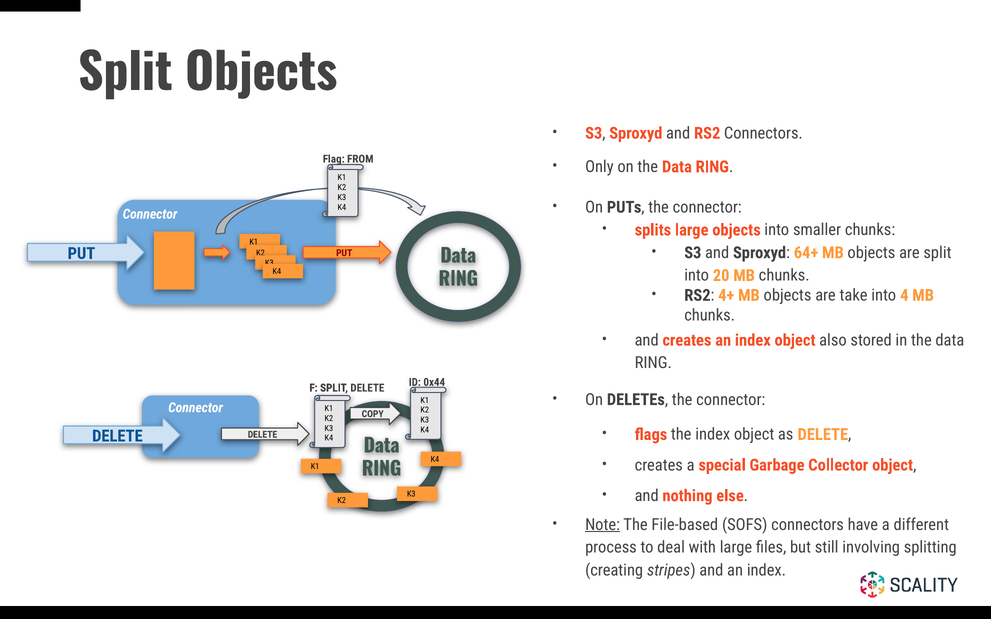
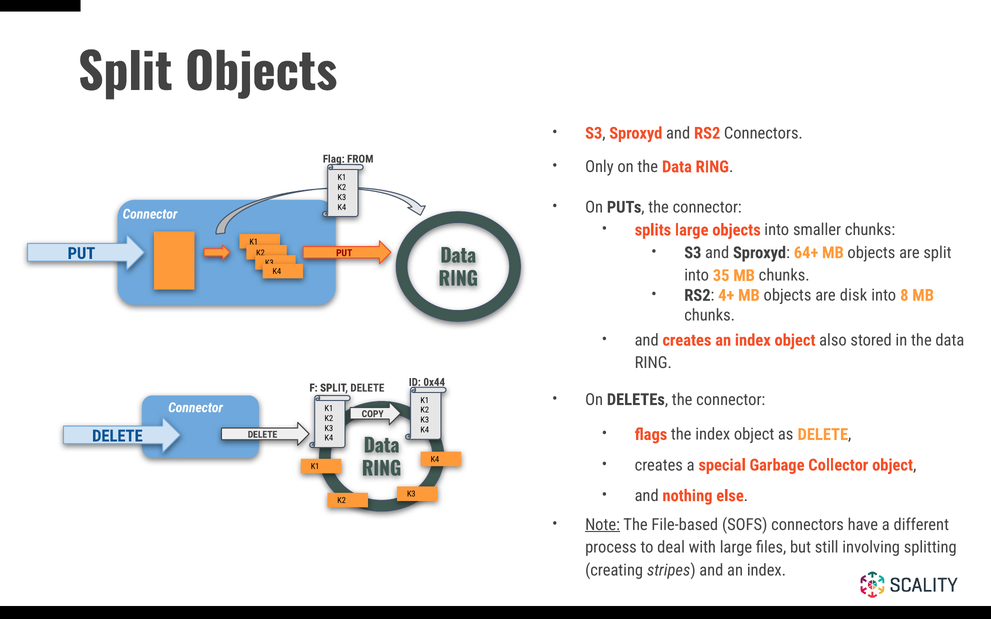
20: 20 -> 35 (721, 276)
take: take -> disk (853, 296)
4: 4 -> 8 (904, 296)
